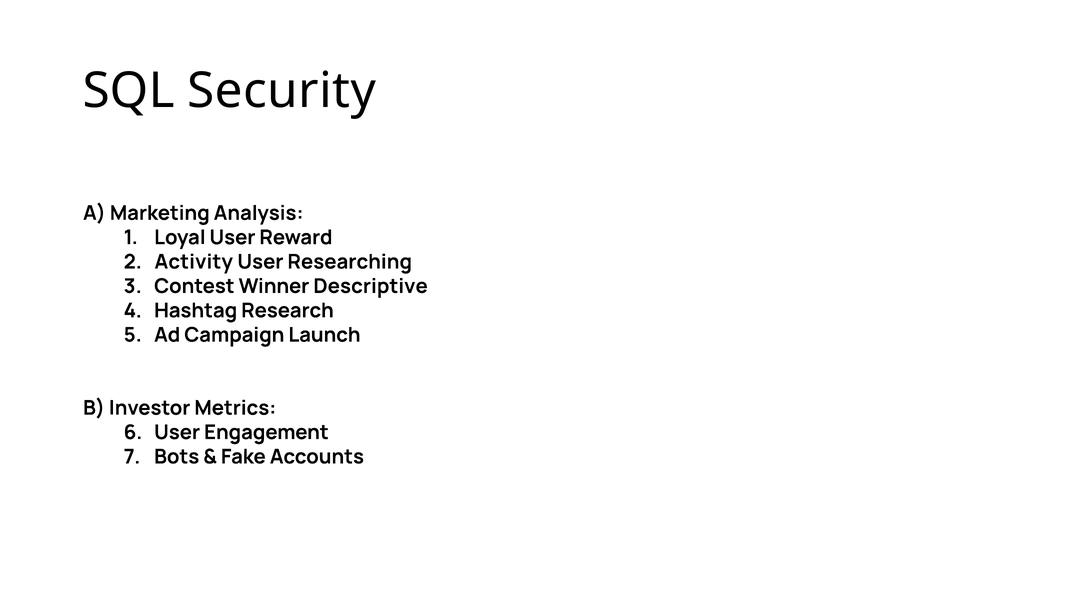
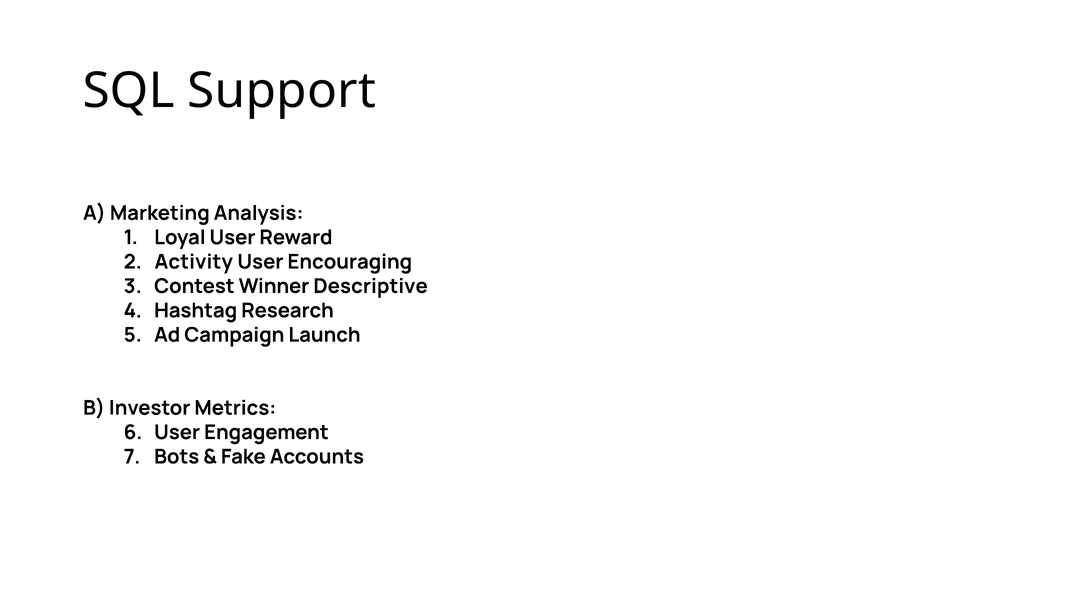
Security: Security -> Support (282, 91)
Researching: Researching -> Encouraging (350, 262)
